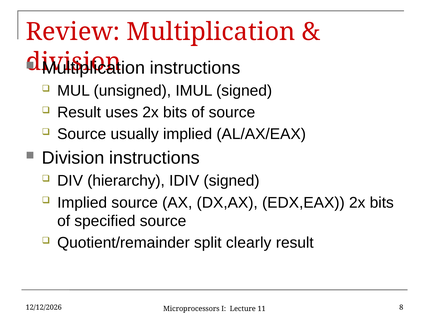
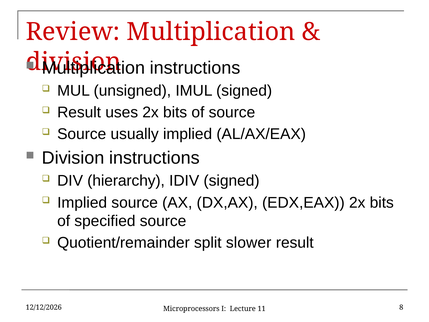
clearly: clearly -> slower (249, 243)
